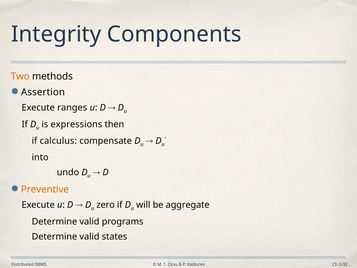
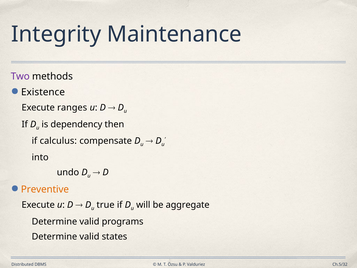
Components: Components -> Maintenance (174, 34)
Two colour: orange -> purple (20, 76)
Assertion: Assertion -> Existence (43, 92)
expressions: expressions -> dependency (76, 124)
zero: zero -> true (106, 205)
